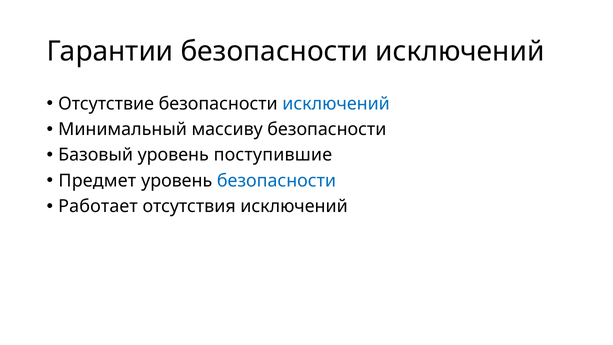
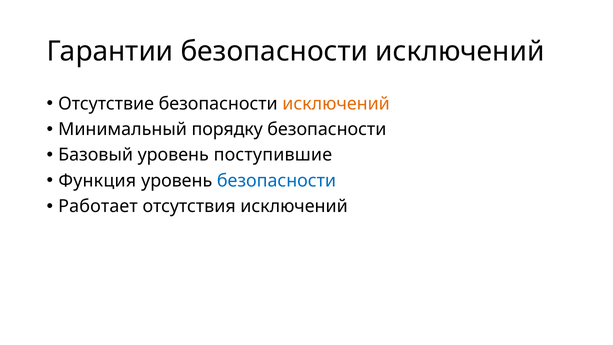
исключений colour: blue -> orange (336, 104)
массиву: массиву -> порядку (227, 129)
Предмет: Предмет -> Функция (97, 181)
